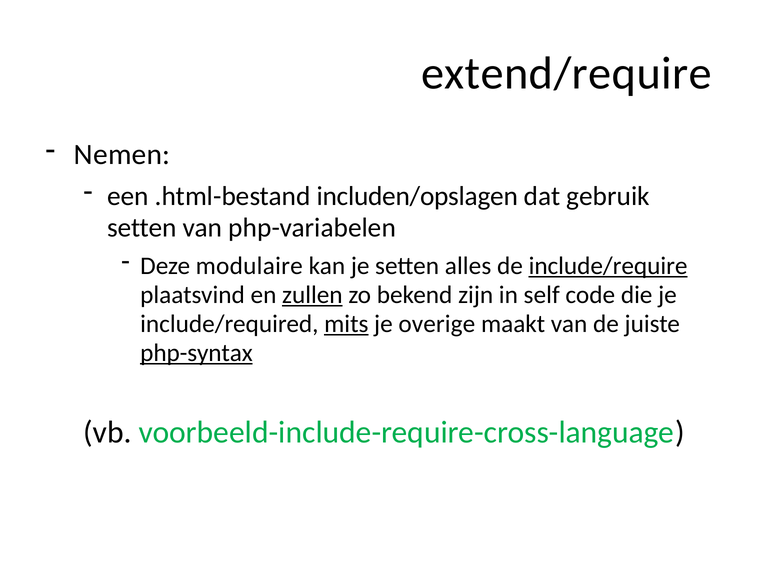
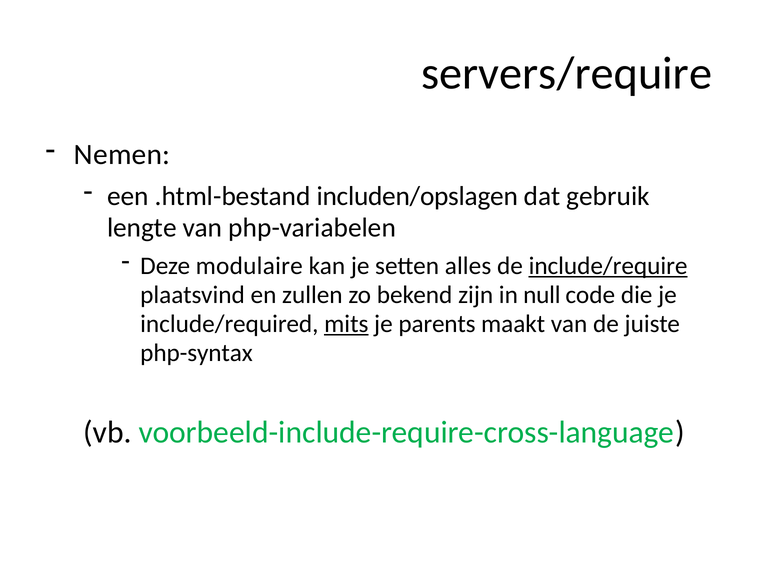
extend/require: extend/require -> servers/require (567, 73)
setten: setten -> lengte (142, 228)
zullen underline: present -> none (312, 295)
self: self -> null (542, 295)
overige: overige -> parents (437, 324)
php-syntax underline: present -> none (196, 353)
